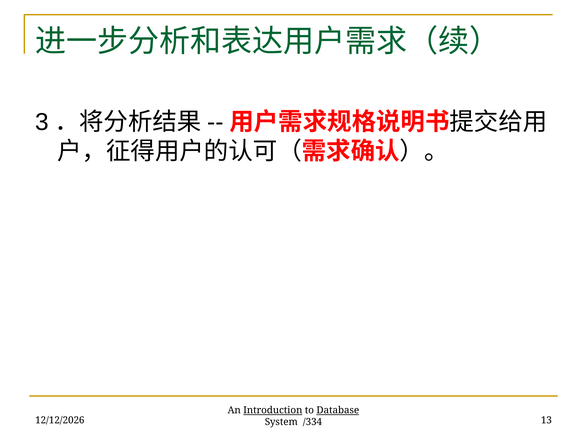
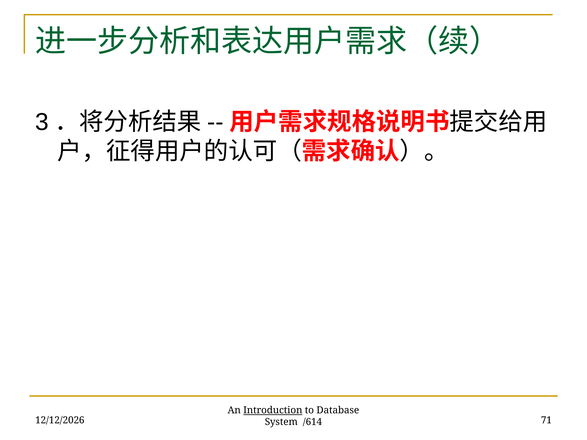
Database underline: present -> none (338, 411)
13: 13 -> 71 (546, 420)
/334: /334 -> /614 (312, 422)
